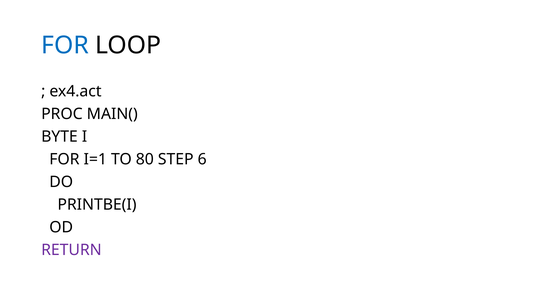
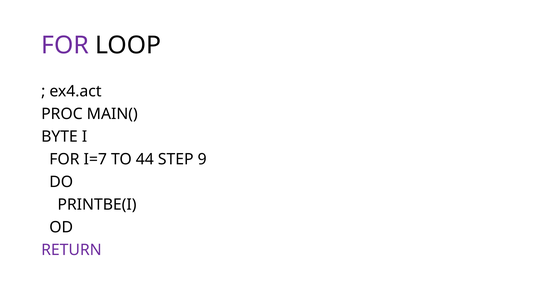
FOR colour: blue -> purple (65, 45)
I=1: I=1 -> I=7 (95, 159)
80: 80 -> 44 (145, 159)
6: 6 -> 9 (202, 159)
